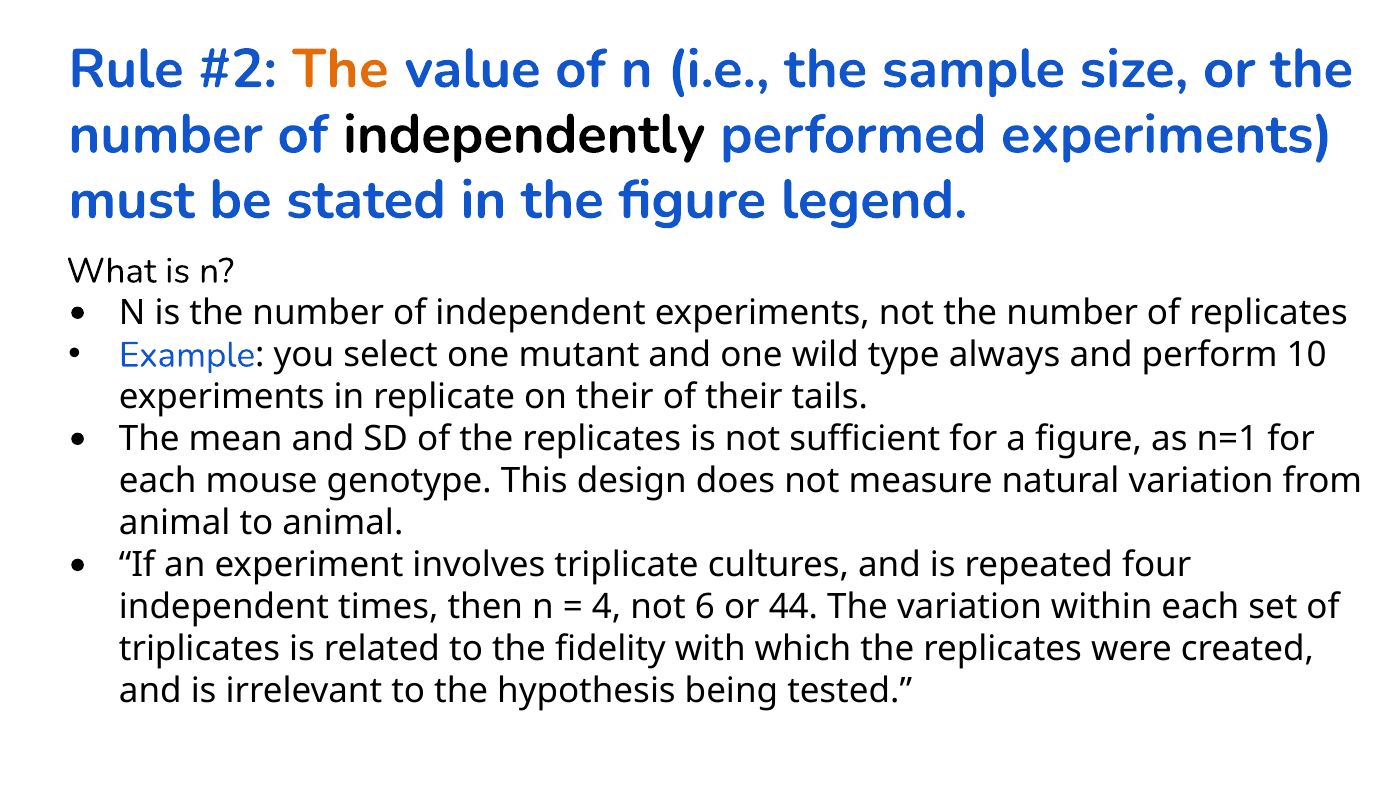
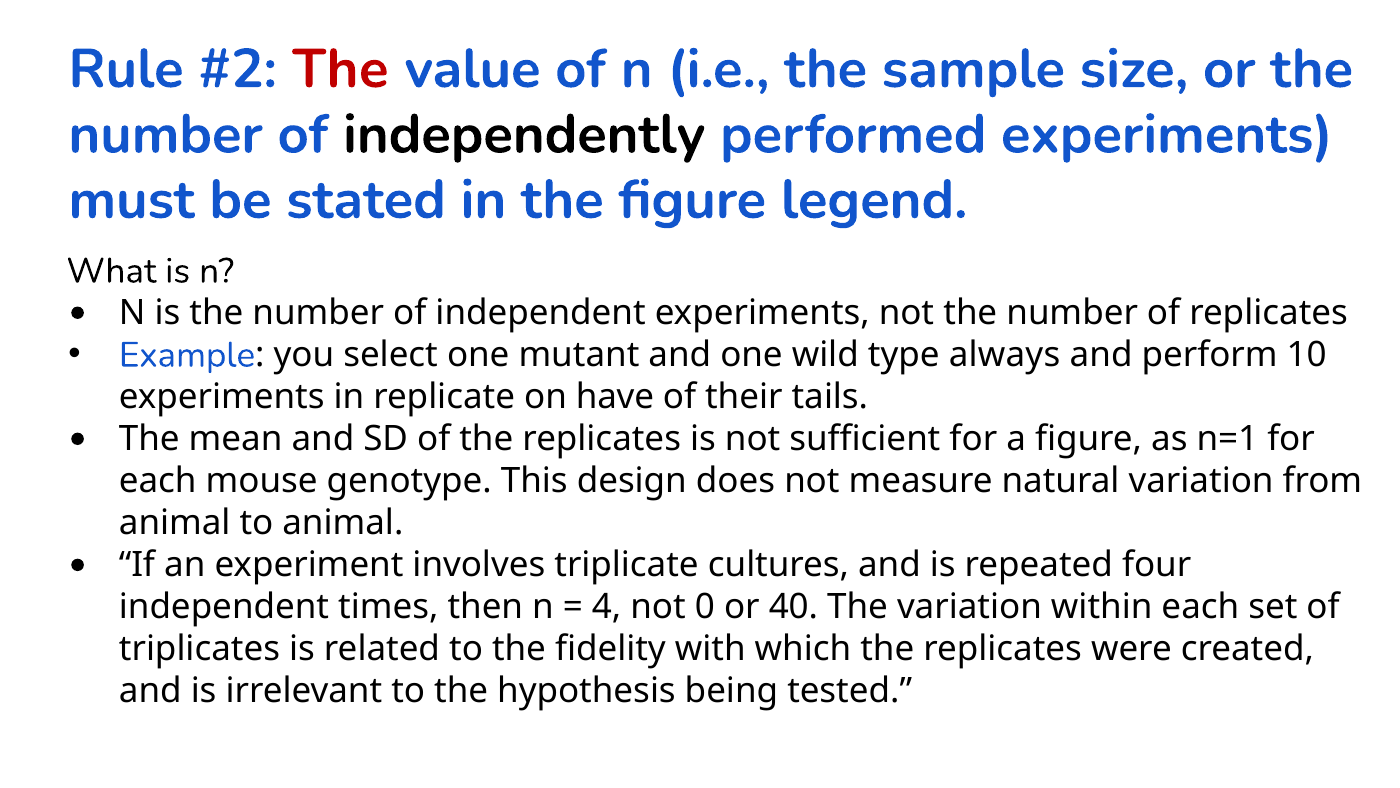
The colour: orange -> red (340, 69)
on their: their -> have (615, 397)
6: 6 -> 0 (705, 607)
44: 44 -> 40 (793, 607)
